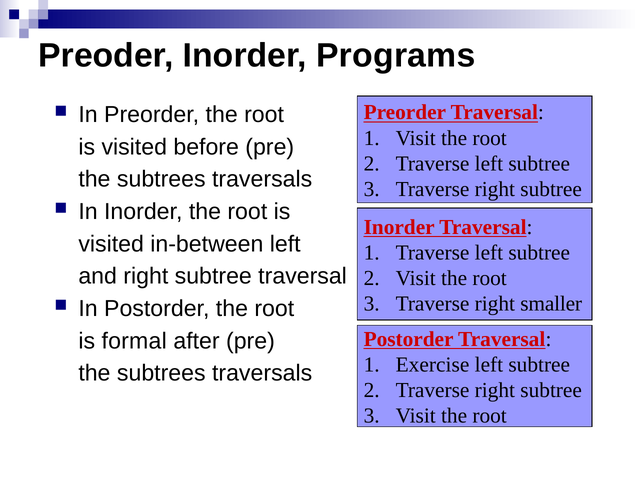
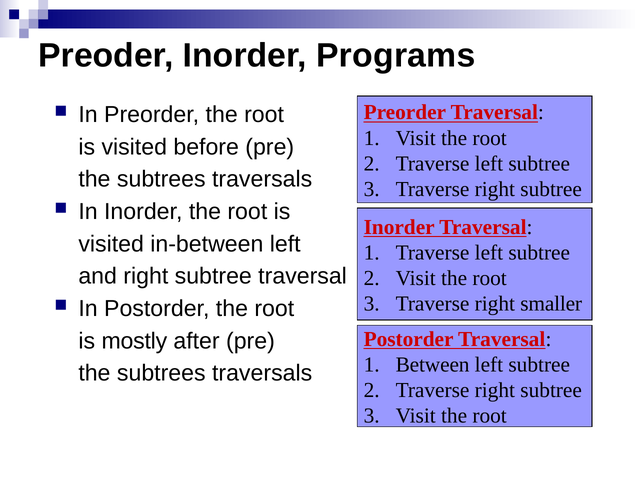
formal: formal -> mostly (134, 341)
Exercise: Exercise -> Between (433, 365)
